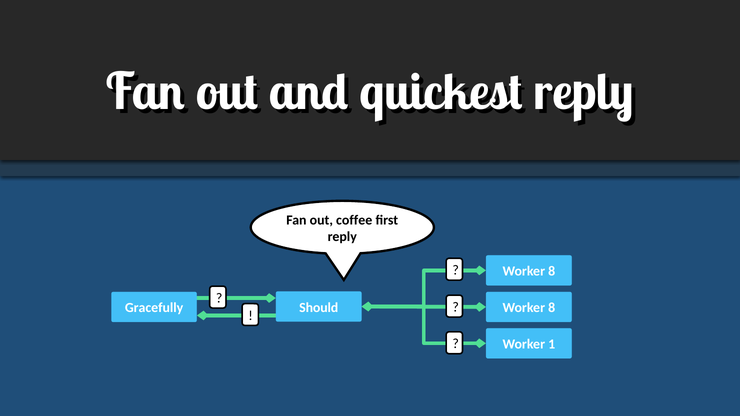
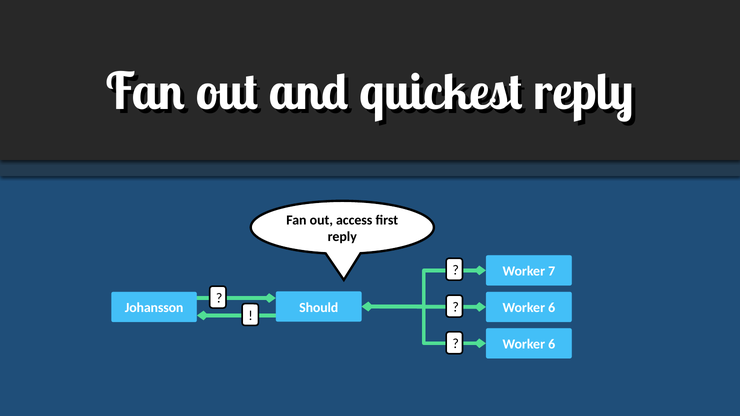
coffee: coffee -> access (354, 220)
8: 8 -> 7 (552, 271)
Gracefully: Gracefully -> Johansson (154, 308)
8: 8 -> 6 (552, 308)
1: 1 -> 6 (552, 344)
